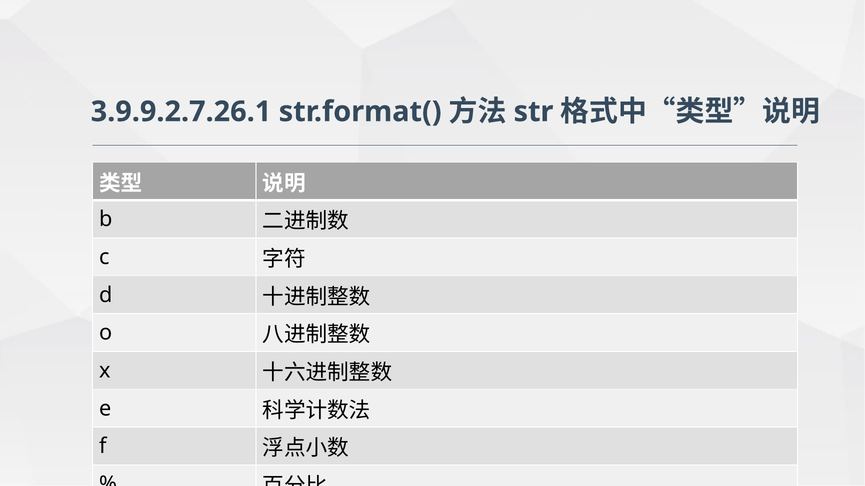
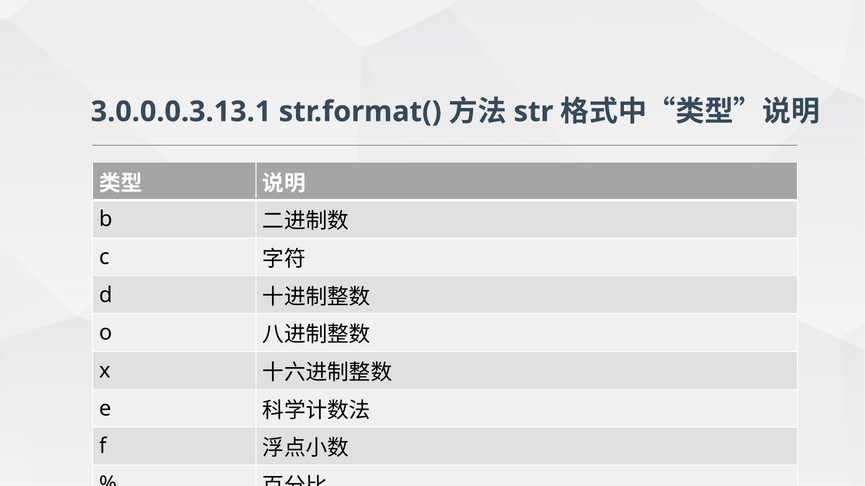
3.9.9.2.7.26.1: 3.9.9.2.7.26.1 -> 3.0.0.0.3.13.1 (181, 112)
